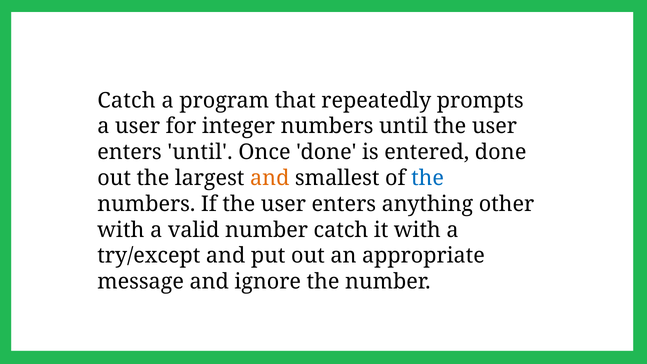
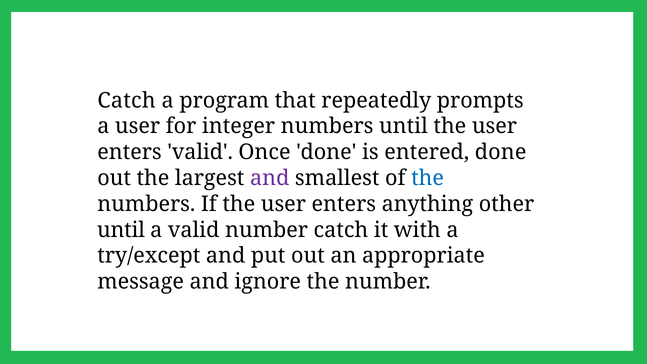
enters until: until -> valid (200, 152)
and colour: orange -> purple (270, 178)
with: with -> until (121, 230)
